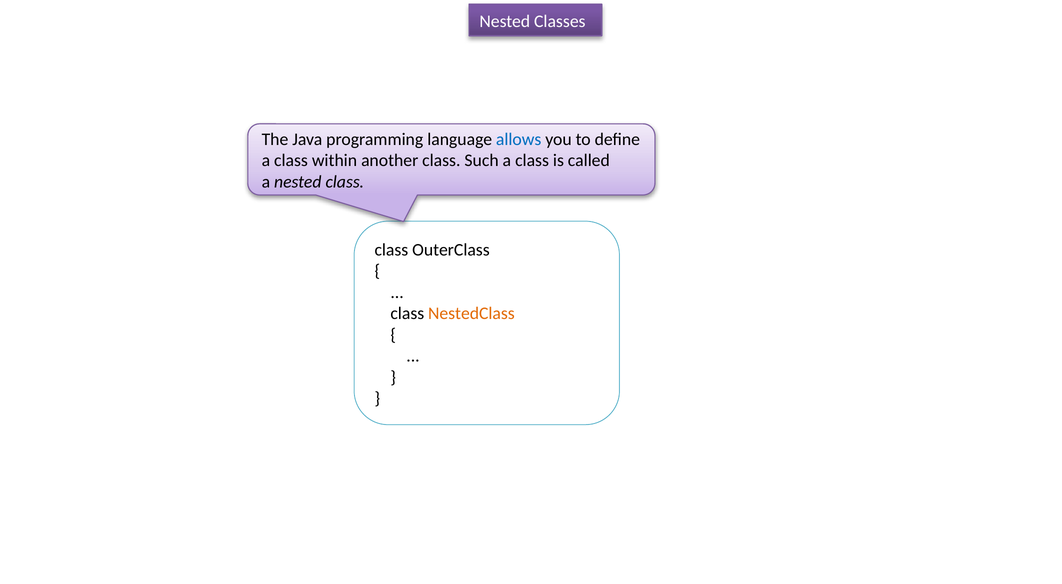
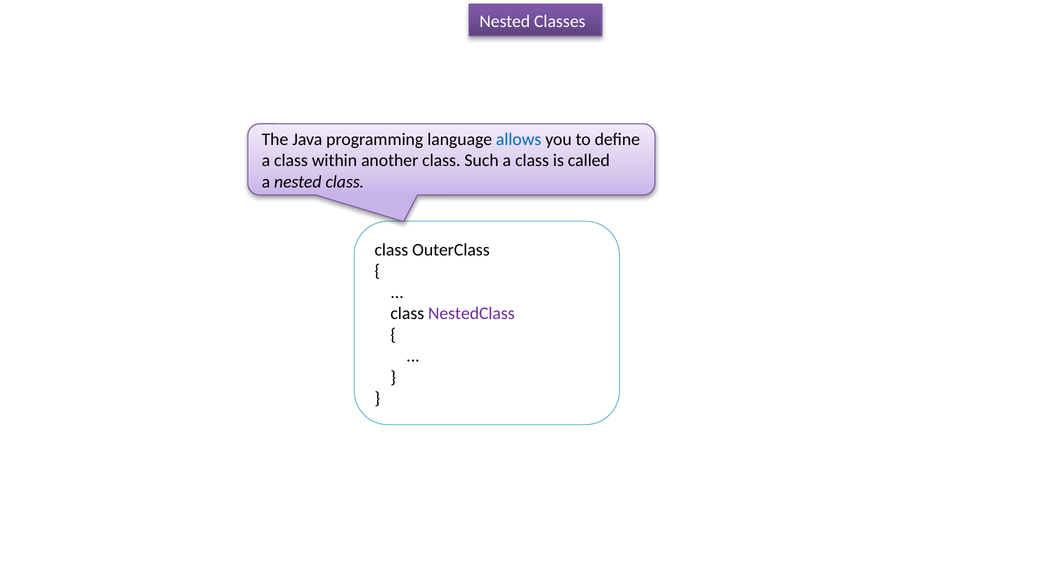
NestedClass colour: orange -> purple (471, 314)
